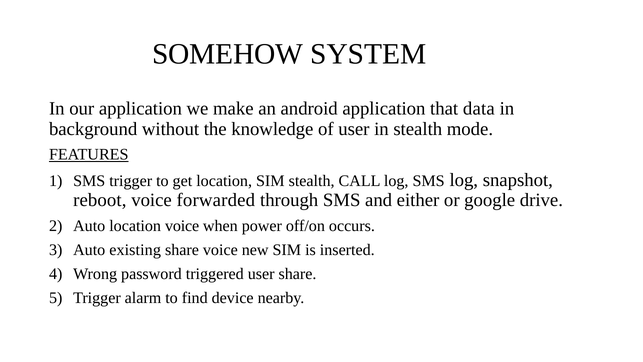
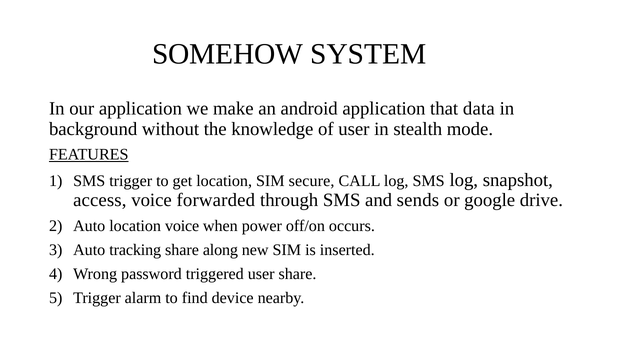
SIM stealth: stealth -> secure (312, 181)
reboot: reboot -> access (100, 200)
either: either -> sends (418, 200)
existing: existing -> tracking (135, 250)
share voice: voice -> along (220, 250)
